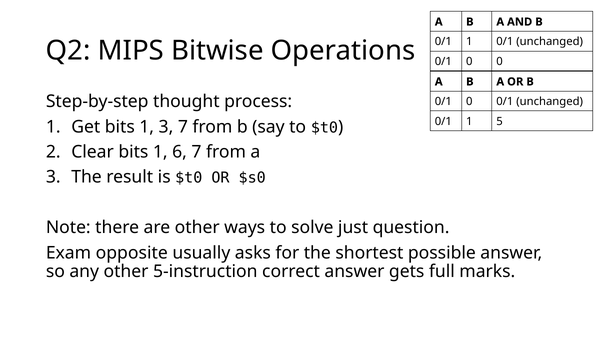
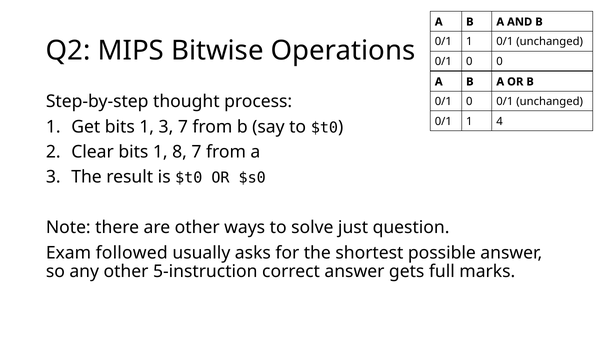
5: 5 -> 4 (500, 122)
6: 6 -> 8 (180, 152)
opposite: opposite -> followed (132, 253)
